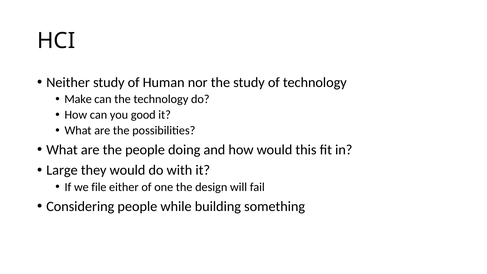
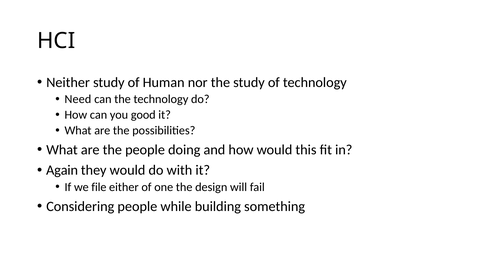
Make: Make -> Need (78, 99)
Large: Large -> Again (62, 170)
